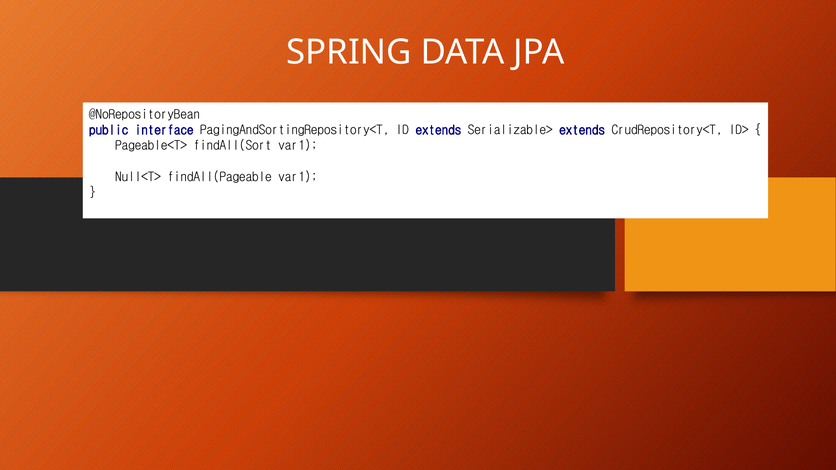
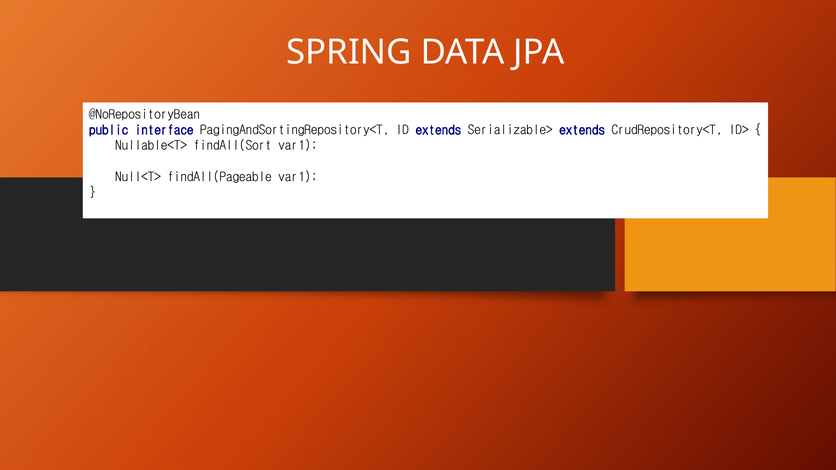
Pageable<T>: Pageable<T> -> Nullable<T> (151, 146)
